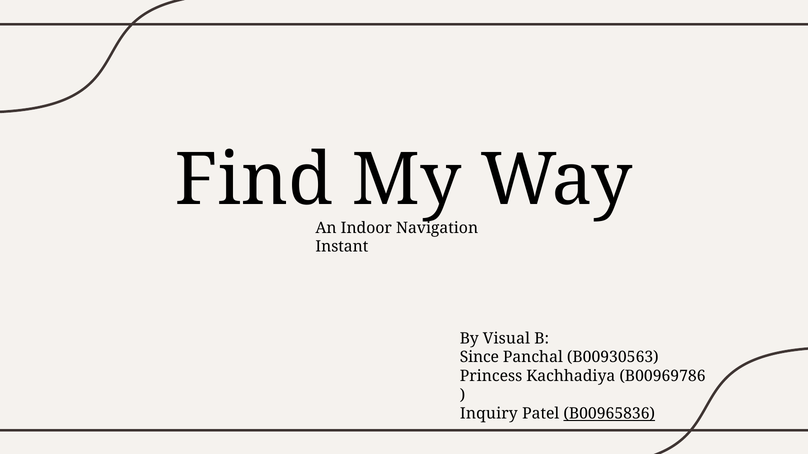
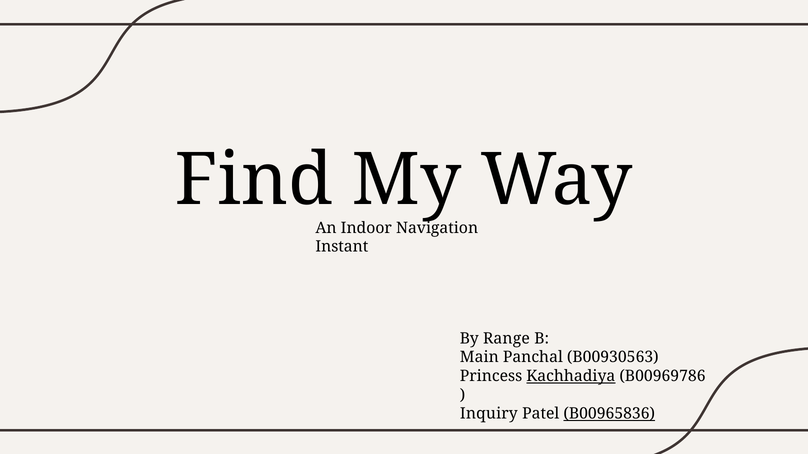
Visual: Visual -> Range (506, 339)
Since: Since -> Main (479, 358)
Kachhadiya underline: none -> present (571, 376)
